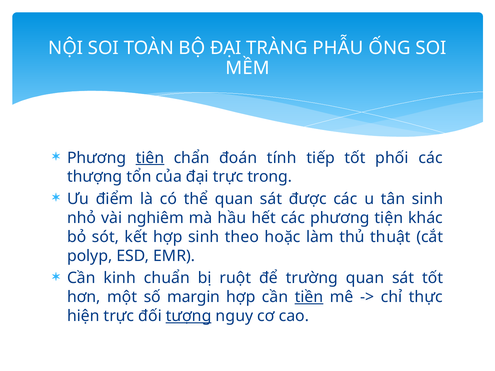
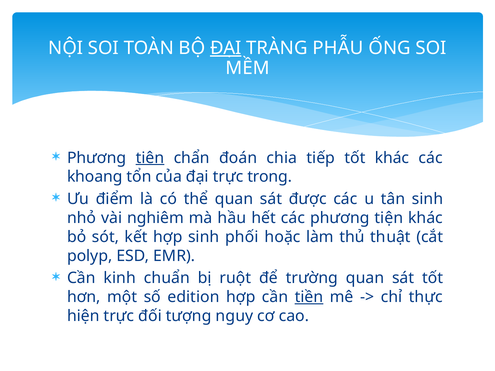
ĐẠI underline: none -> present (226, 48)
tính: tính -> chia (282, 158)
tốt phối: phối -> khác (392, 158)
thượng: thượng -> khoang (95, 177)
theo: theo -> phối (242, 237)
margin: margin -> edition (193, 297)
tượng underline: present -> none (189, 316)
